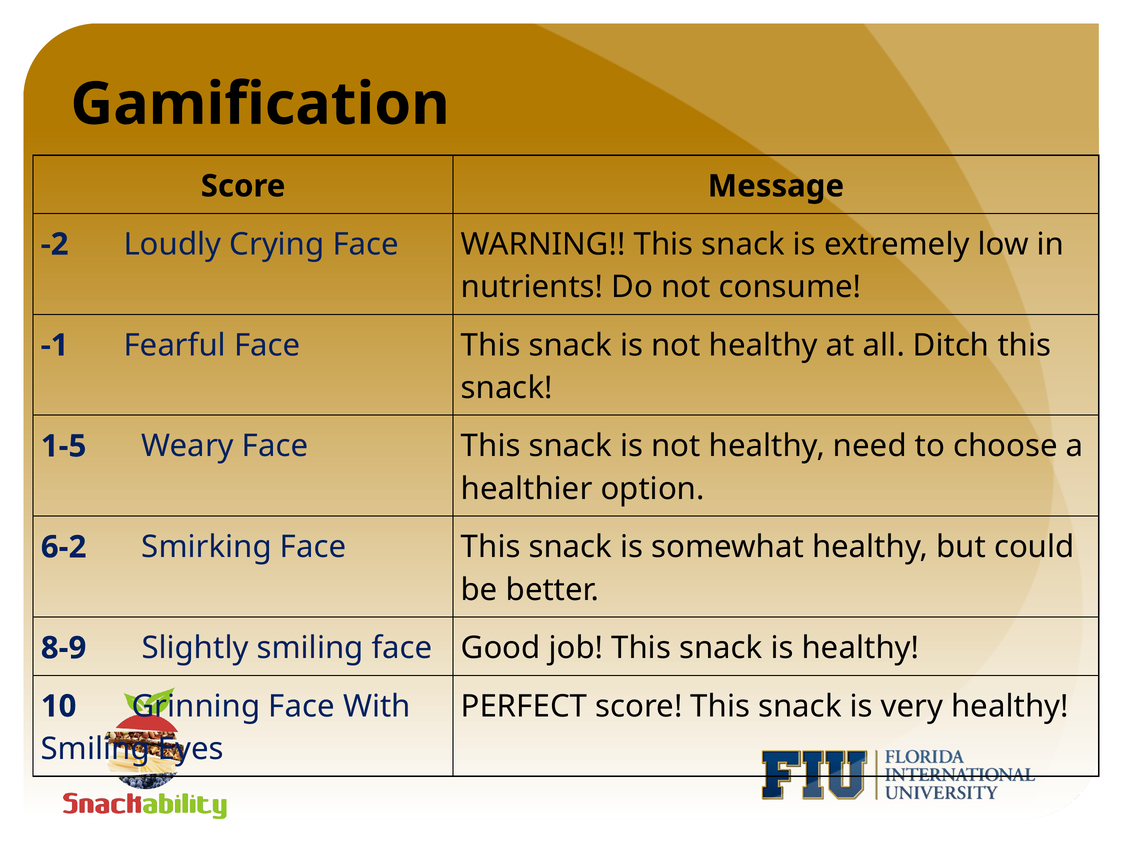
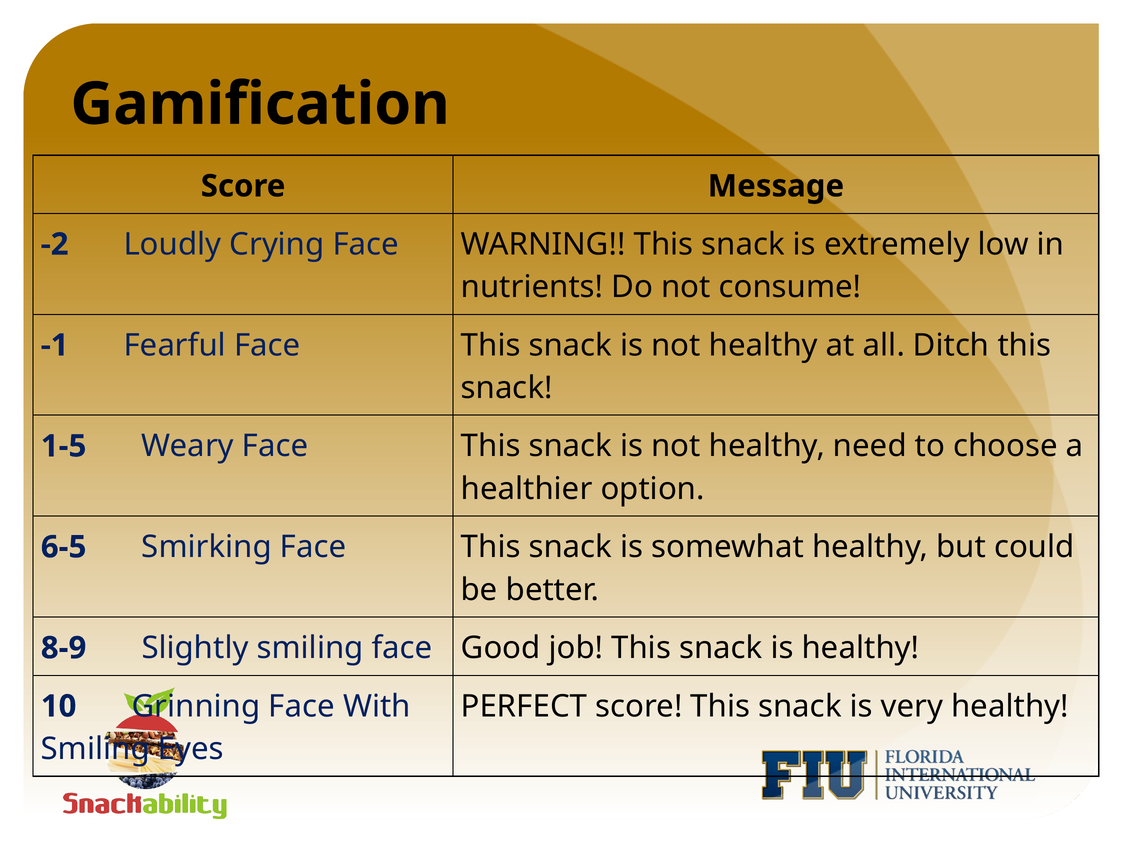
6-2: 6-2 -> 6-5 (64, 547)
